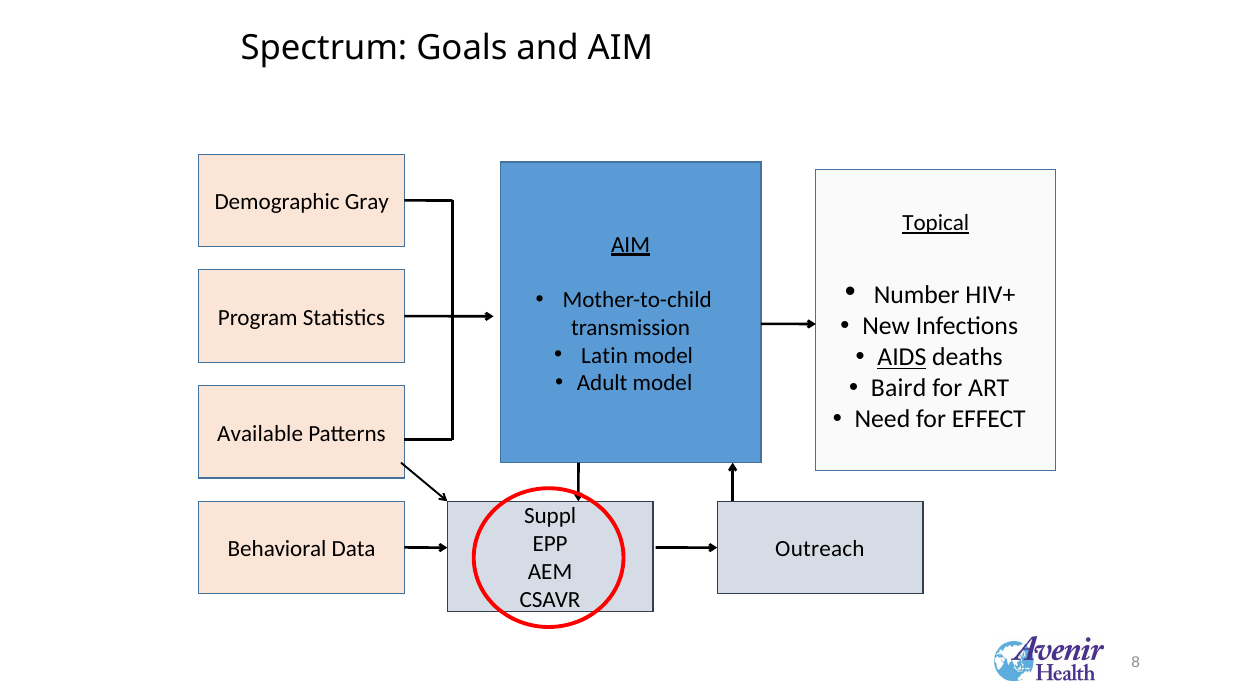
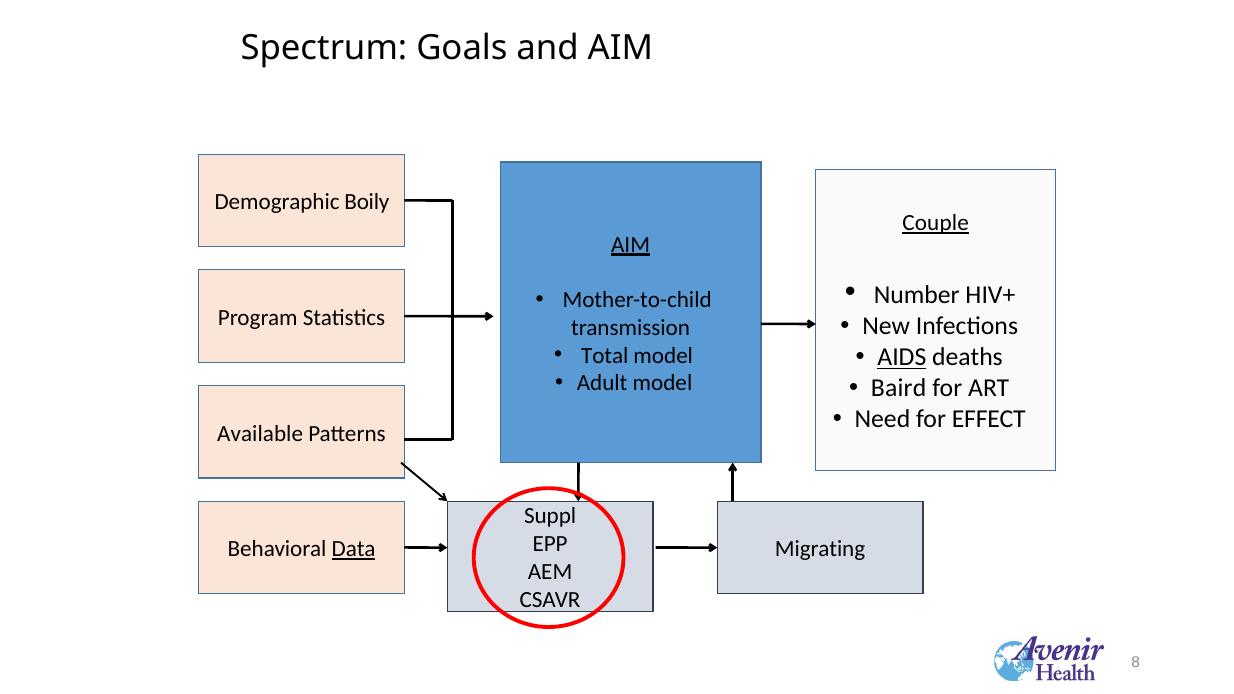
Gray: Gray -> Boily (367, 202)
Topical: Topical -> Couple (936, 223)
Latin: Latin -> Total (605, 356)
Data underline: none -> present (354, 549)
Outreach: Outreach -> Migrating (820, 549)
